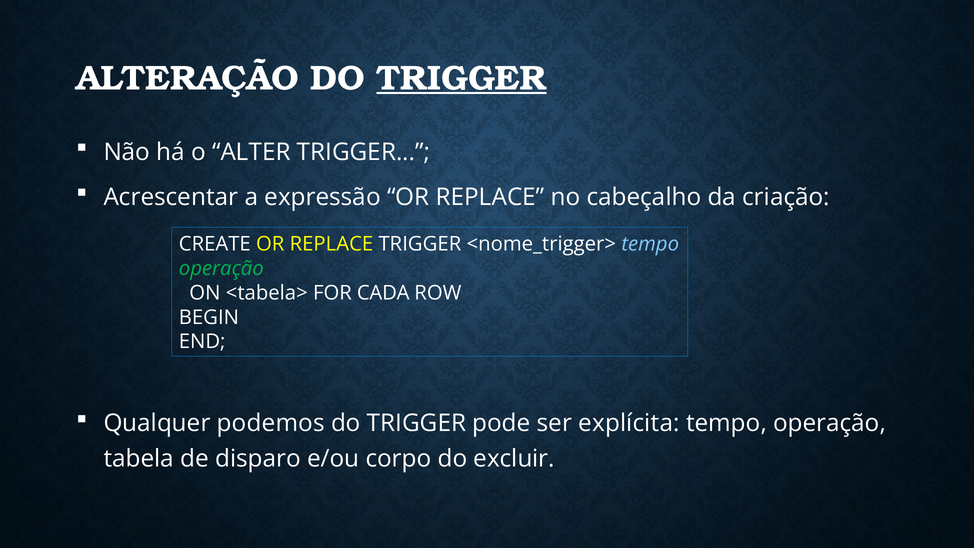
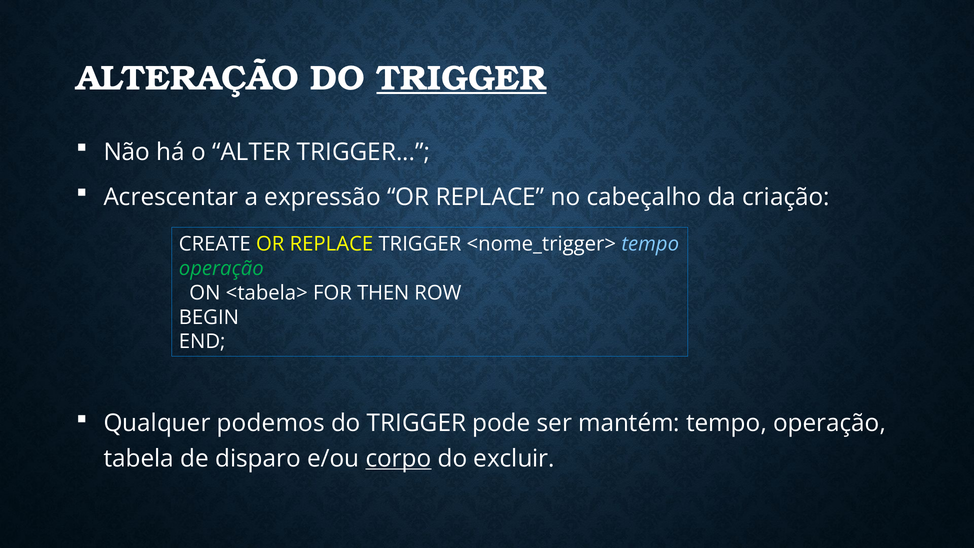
CADA: CADA -> THEN (383, 293)
explícita: explícita -> mantém (629, 423)
corpo underline: none -> present (398, 458)
